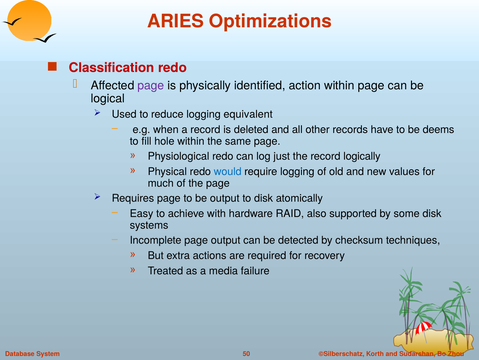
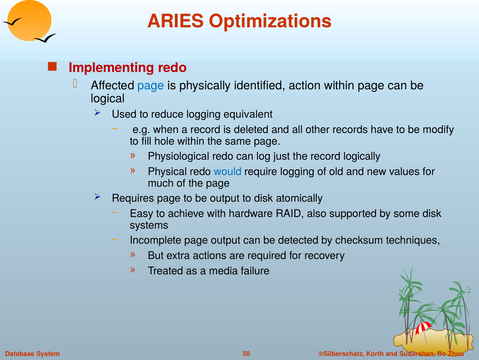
Classification: Classification -> Implementing (112, 67)
page colour: purple -> blue (151, 85)
deems: deems -> modify (438, 129)
